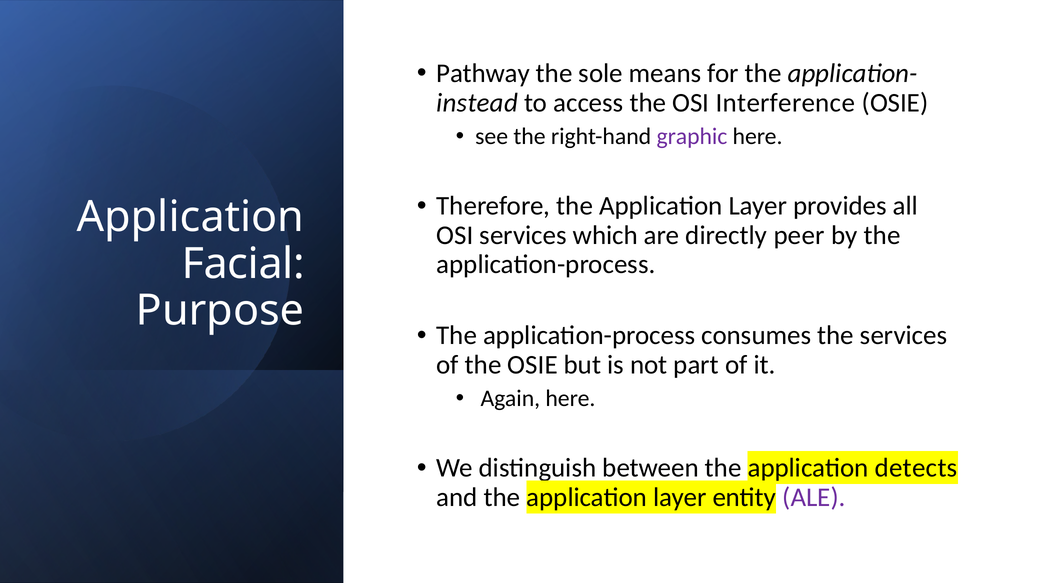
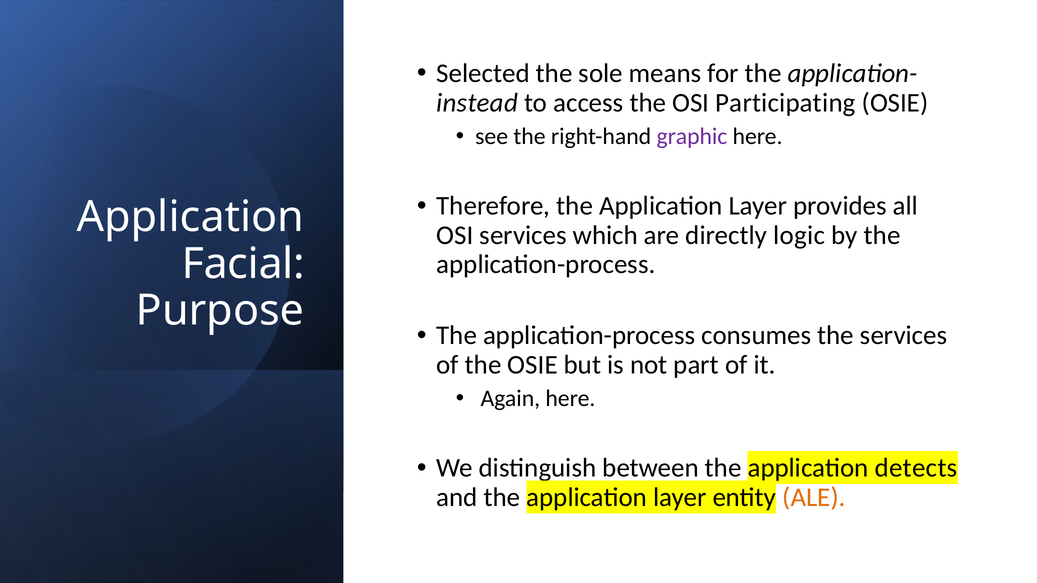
Pathway: Pathway -> Selected (483, 74)
Interference: Interference -> Participating (785, 103)
peer: peer -> logic (799, 235)
ALE colour: purple -> orange (814, 497)
